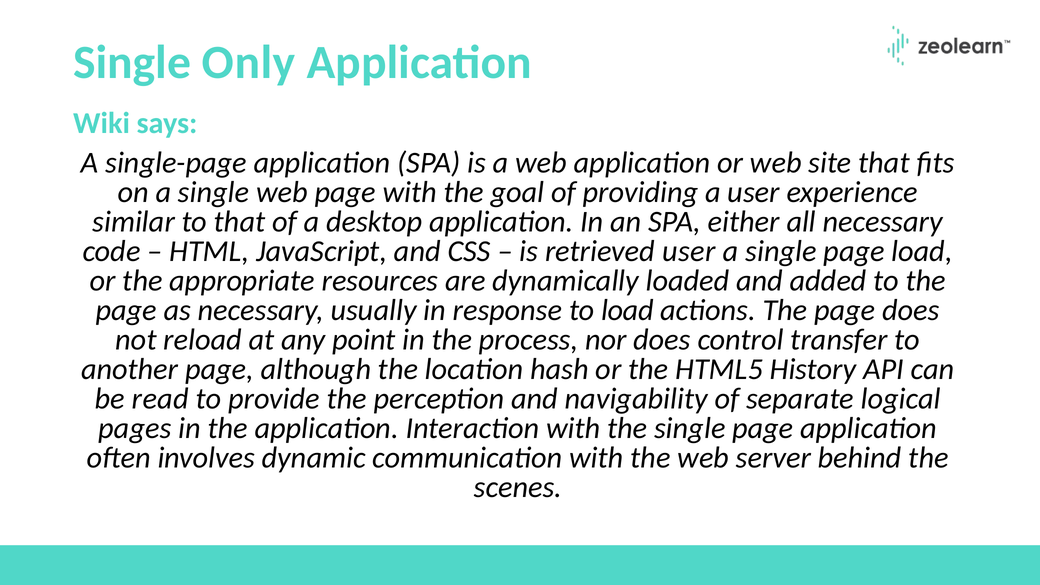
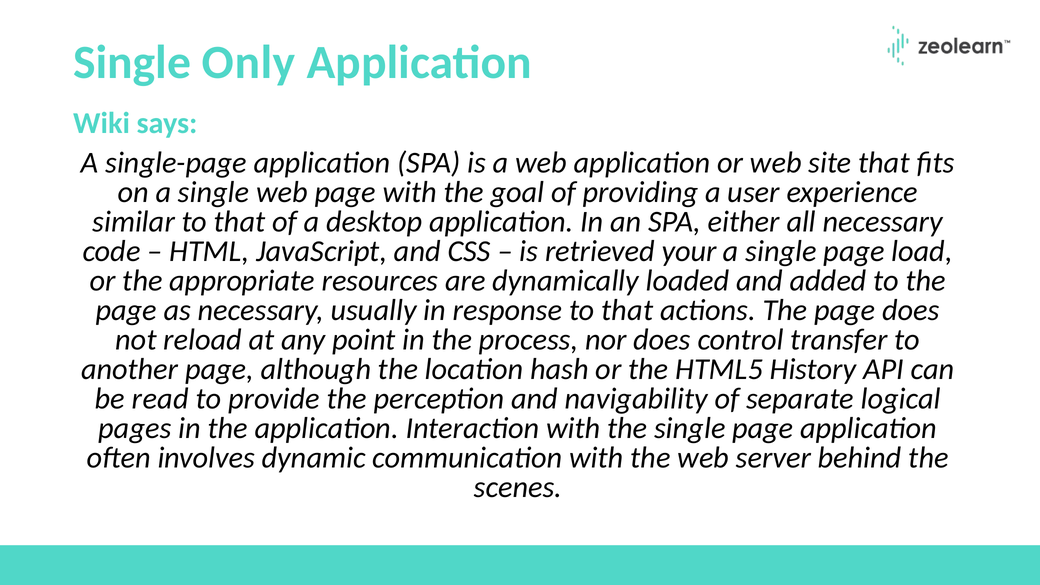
retrieved user: user -> your (689, 251)
response to load: load -> that (627, 310)
